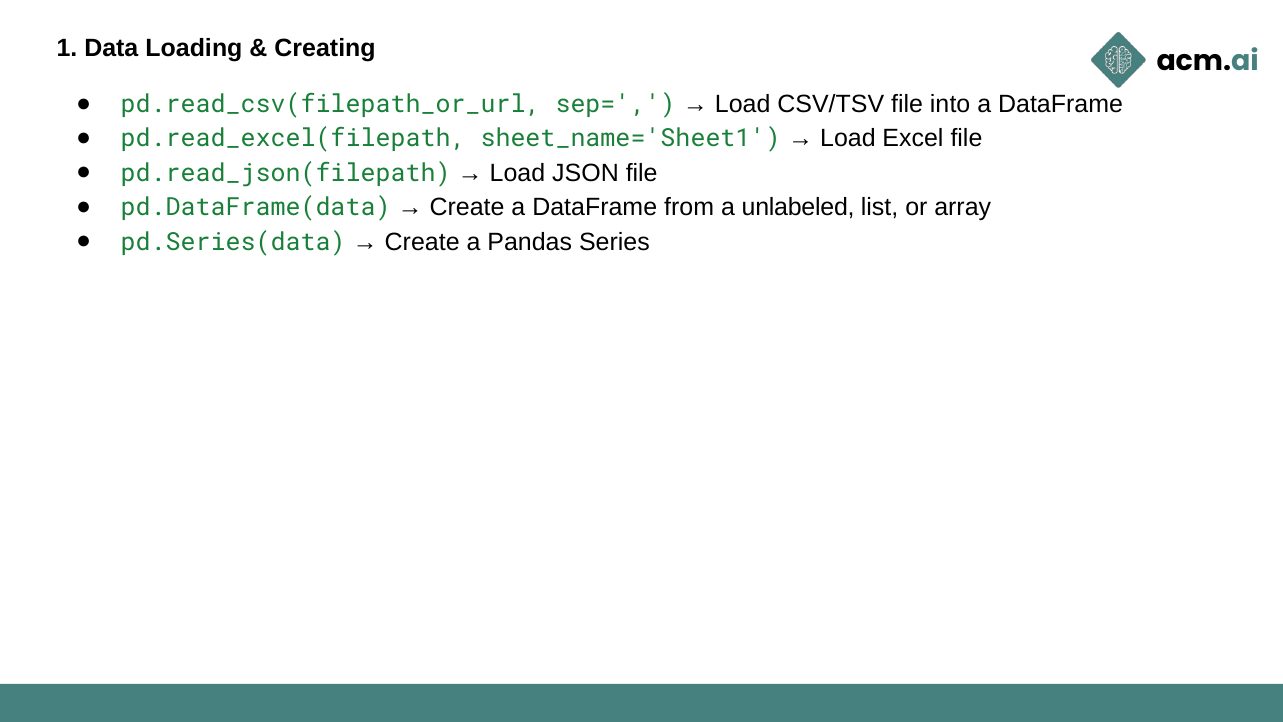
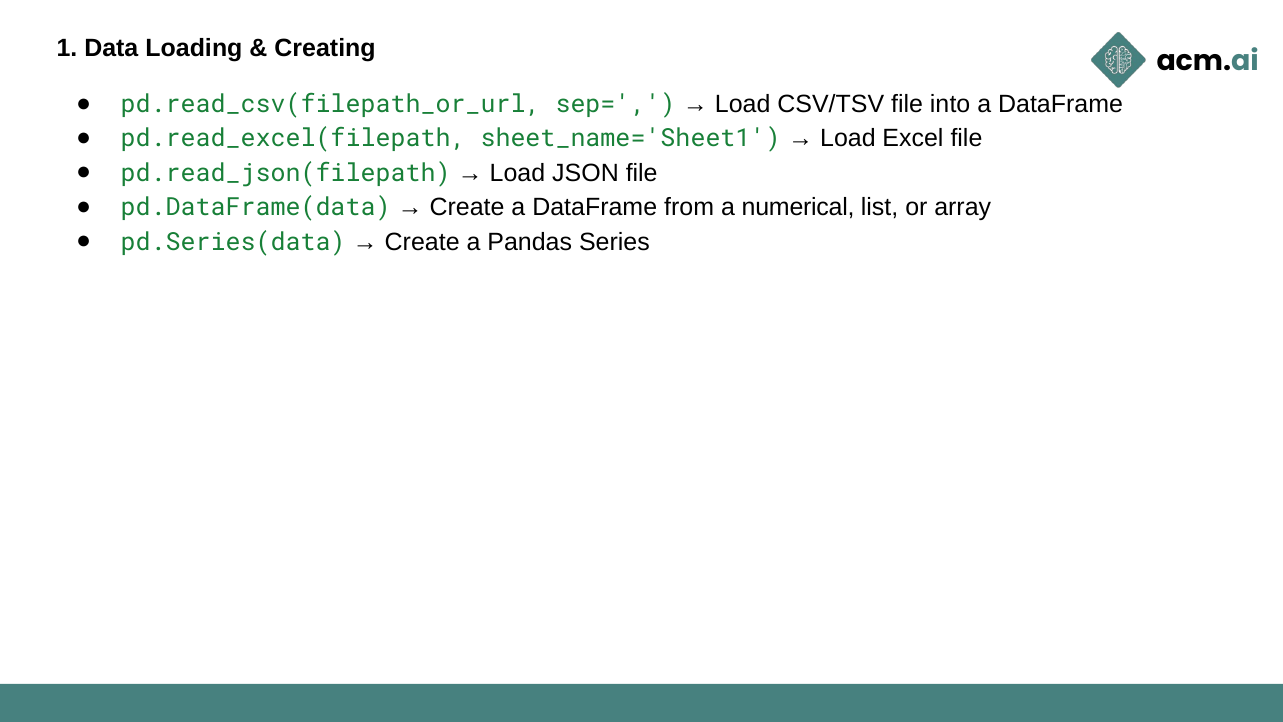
unlabeled: unlabeled -> numerical (798, 207)
